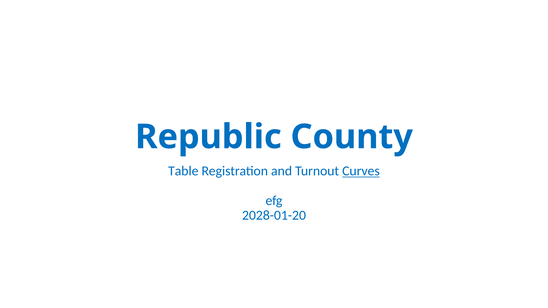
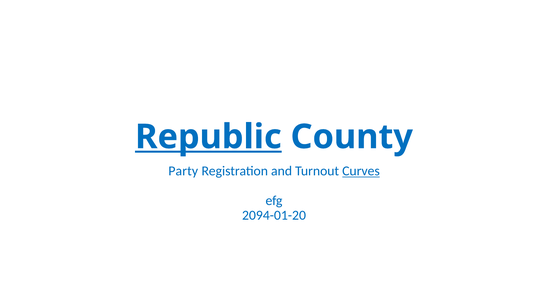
Republic underline: none -> present (208, 137)
Table: Table -> Party (183, 171)
2028-01-20: 2028-01-20 -> 2094-01-20 (274, 216)
